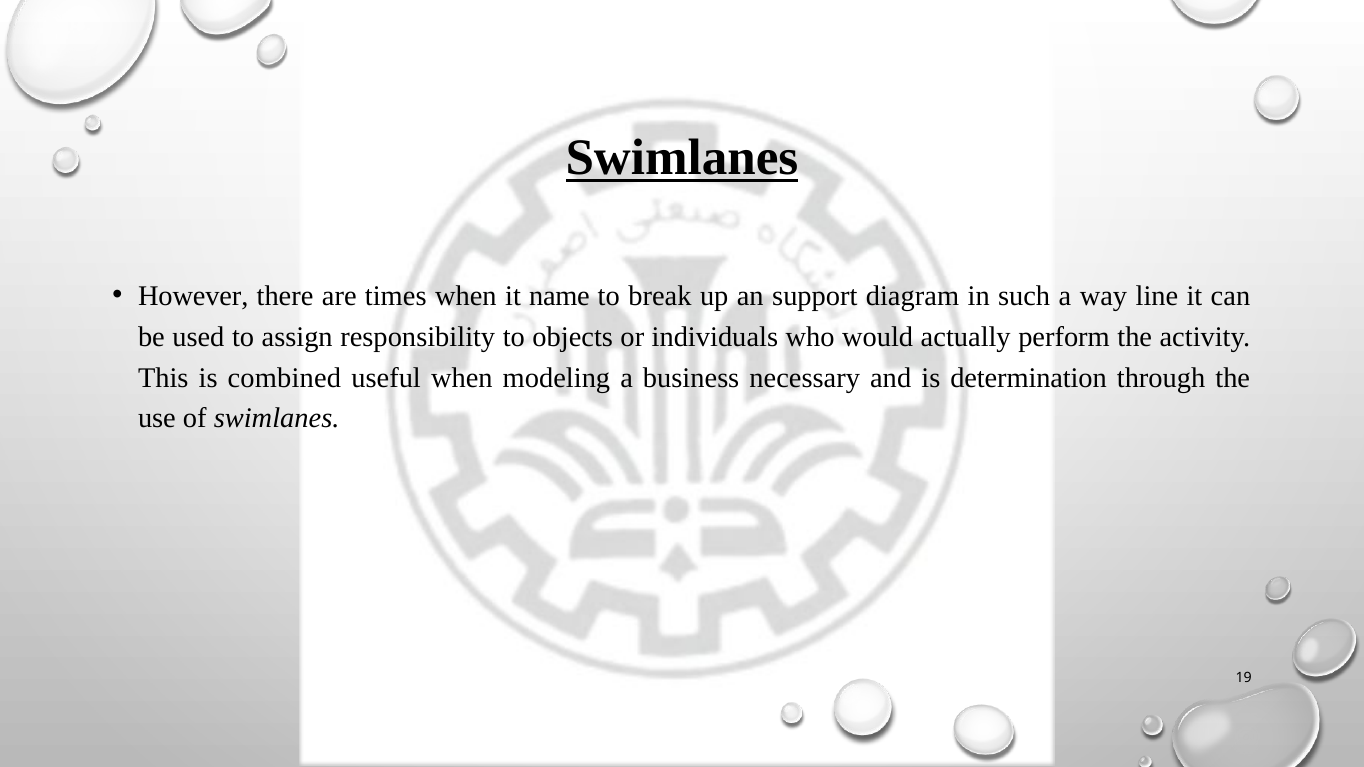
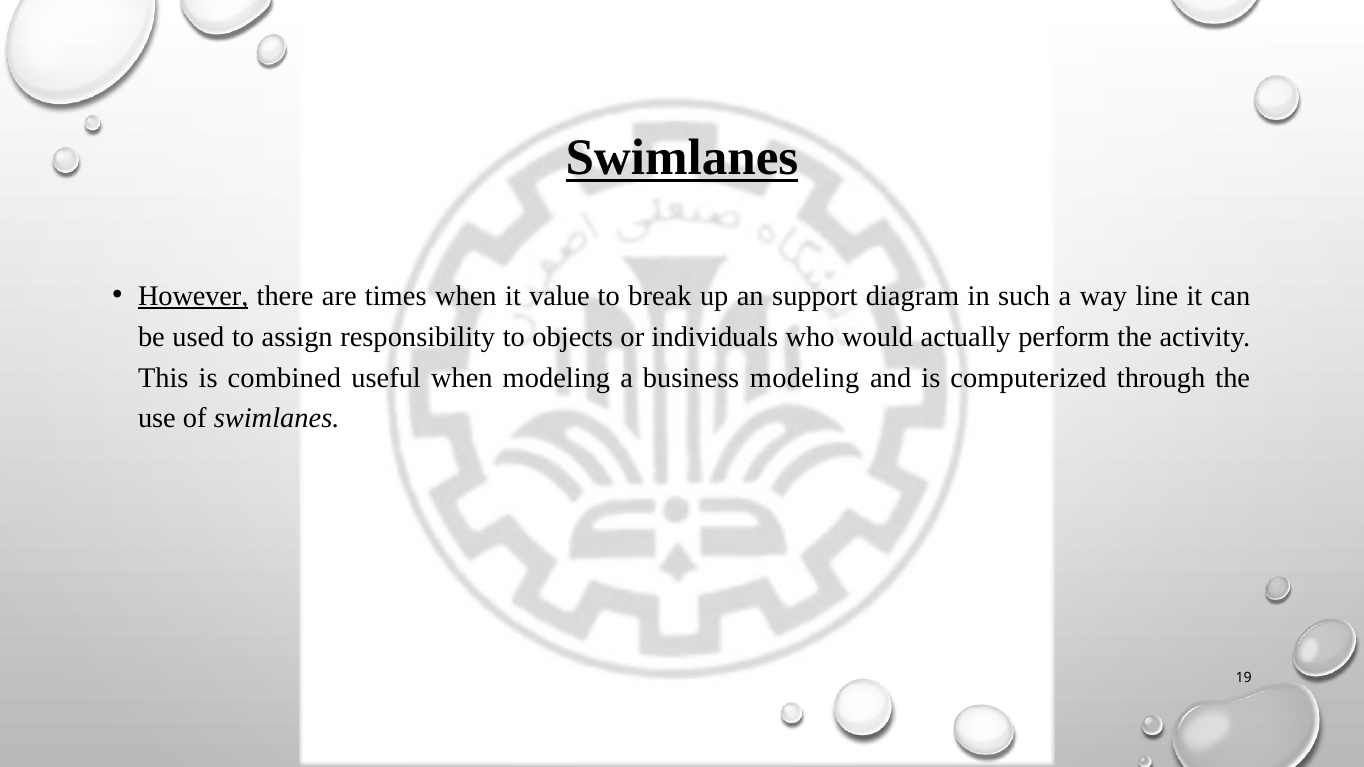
However underline: none -> present (193, 296)
name: name -> value (560, 296)
business necessary: necessary -> modeling (805, 378)
determination: determination -> computerized (1028, 378)
